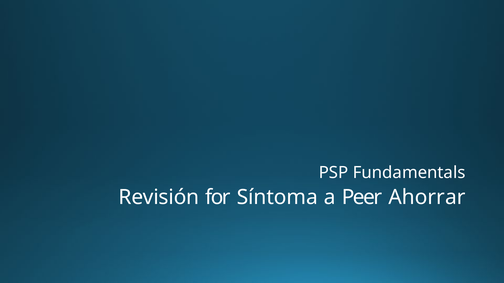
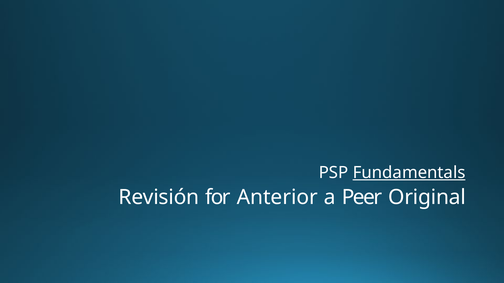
Fundamentals underline: none -> present (409, 173)
Síntoma: Síntoma -> Anterior (277, 198)
Ahorrar: Ahorrar -> Original (427, 198)
